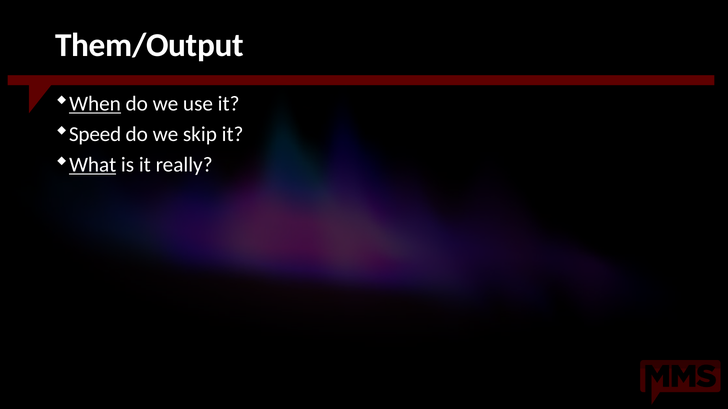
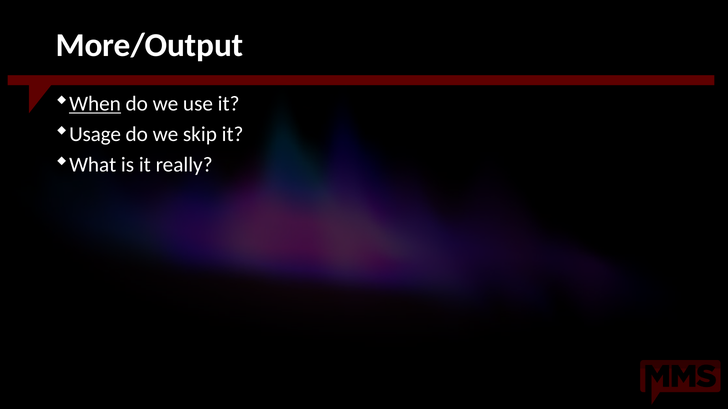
Them/Output: Them/Output -> More/Output (149, 45)
Speed: Speed -> Usage (95, 135)
What underline: present -> none (93, 165)
